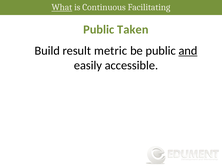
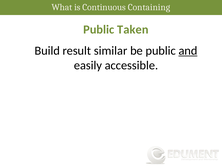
What underline: present -> none (62, 7)
Facilitating: Facilitating -> Containing (149, 7)
metric: metric -> similar (111, 51)
